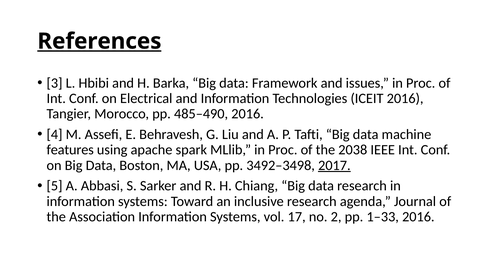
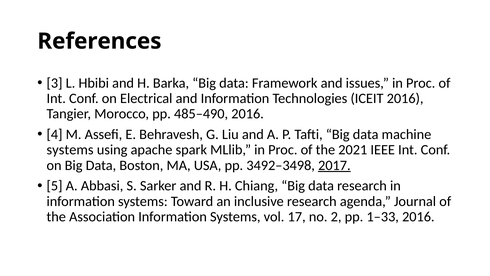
References underline: present -> none (99, 41)
features: features -> systems (70, 150)
2038: 2038 -> 2021 (353, 150)
